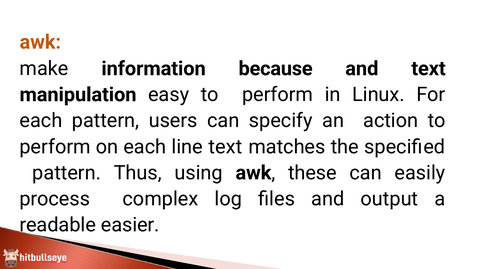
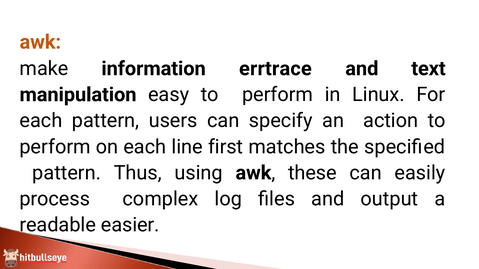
because: because -> errtrace (275, 69)
line text: text -> first (226, 147)
